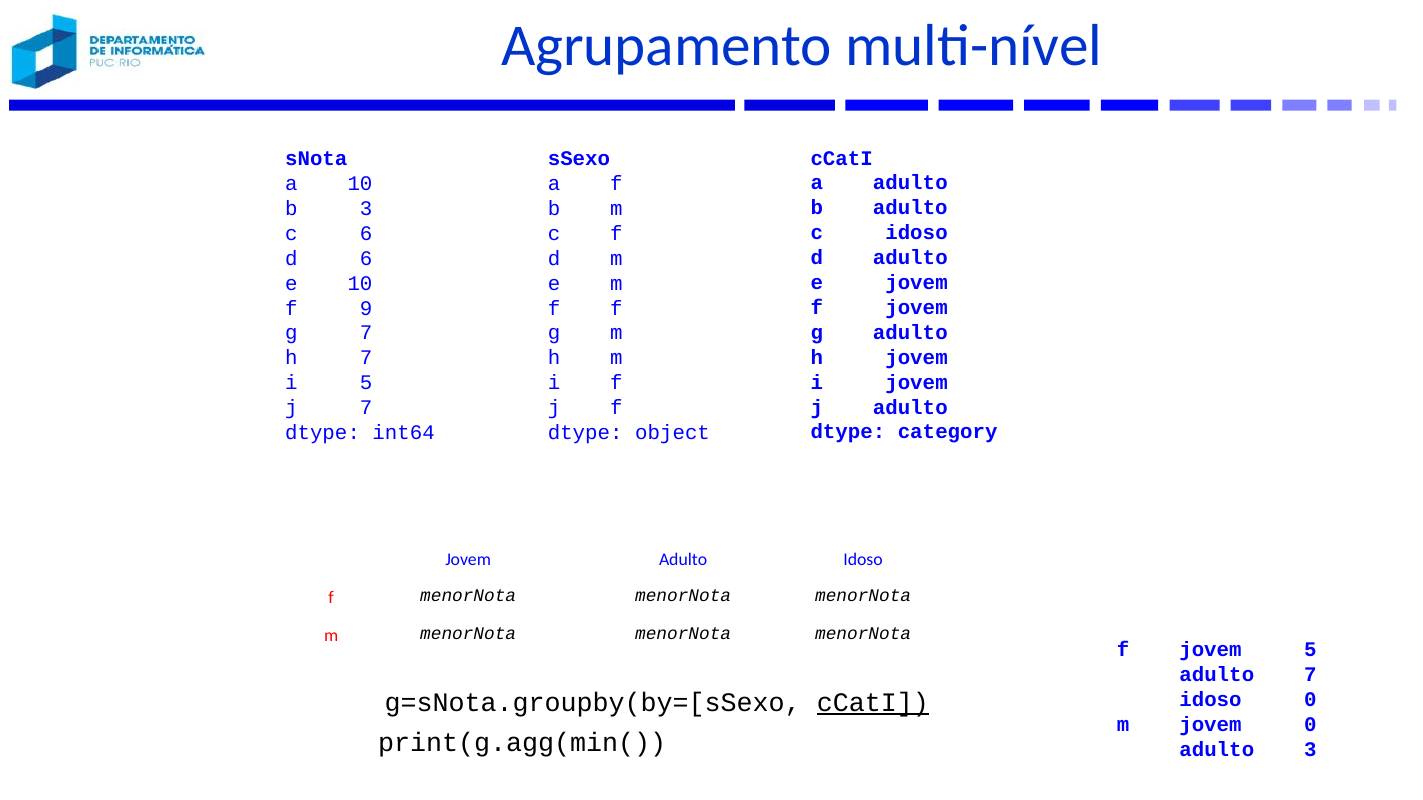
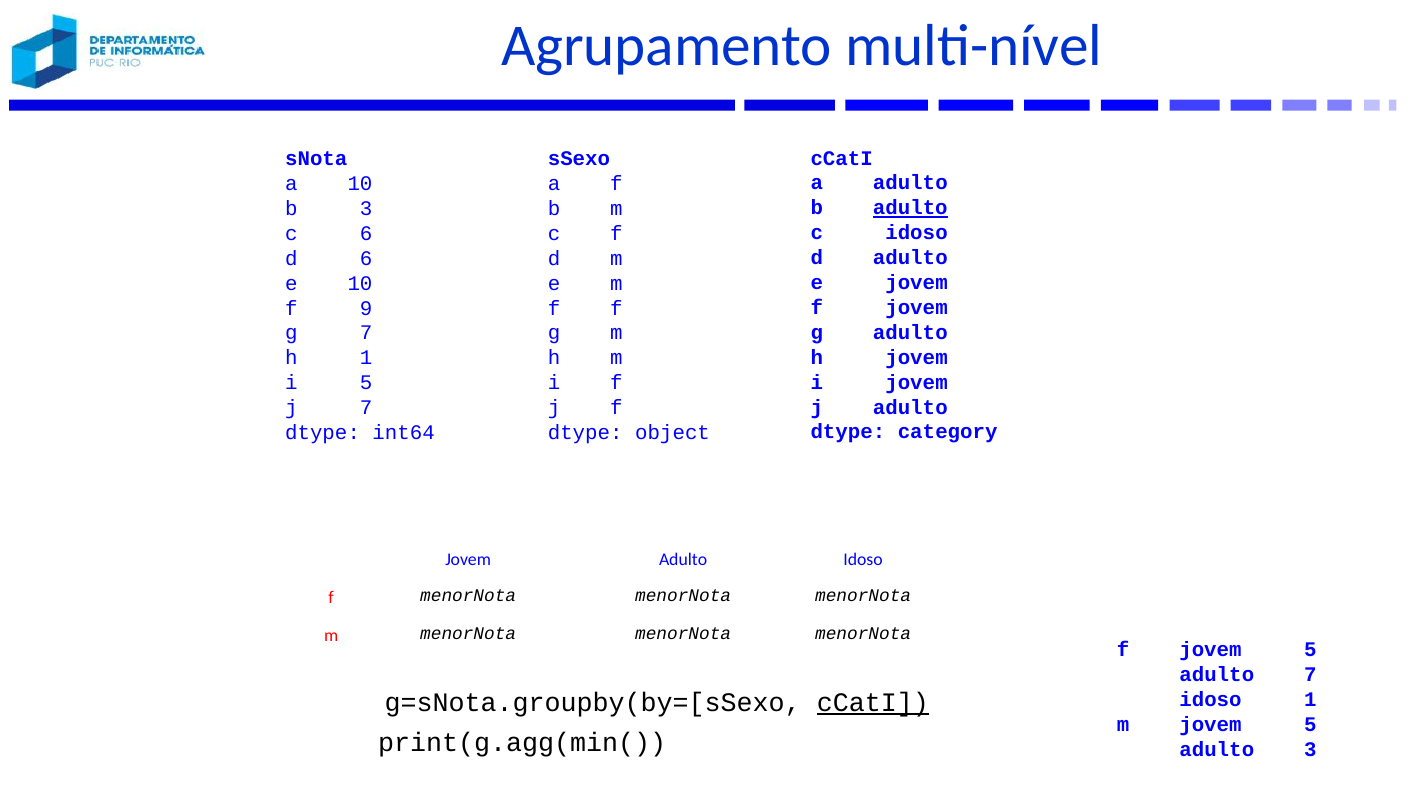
adulto underline: none -> present (910, 208)
h 7: 7 -> 1 (366, 358)
idoso 0: 0 -> 1 (1310, 700)
m jovem 0: 0 -> 5 (1310, 725)
